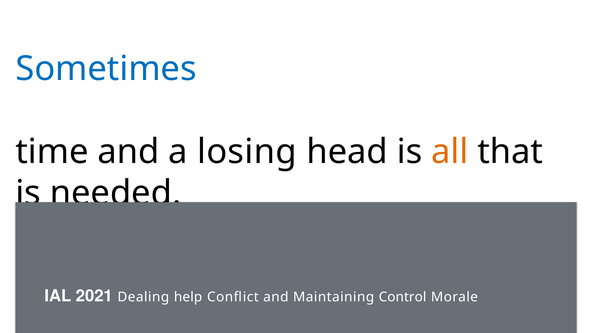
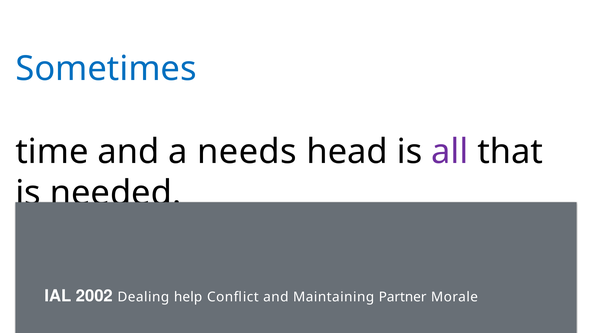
losing: losing -> needs (247, 152)
all colour: orange -> purple (450, 152)
2021: 2021 -> 2002 (94, 296)
Control: Control -> Partner (403, 297)
